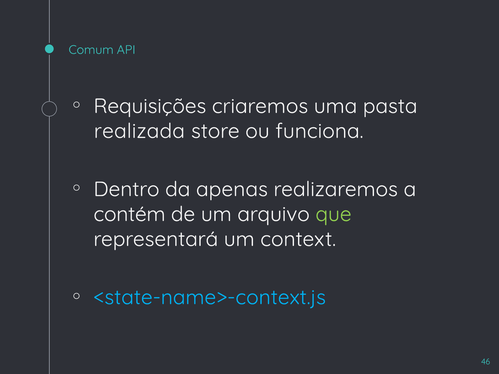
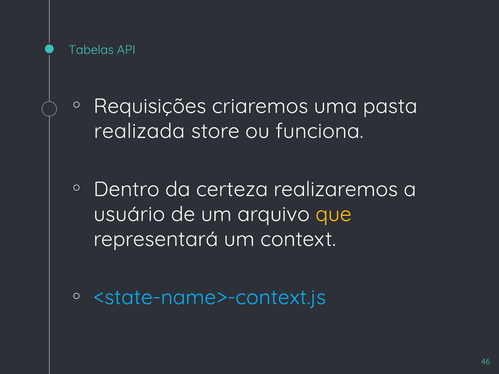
Comum: Comum -> Tabelas (91, 50)
apenas: apenas -> certeza (232, 189)
contém: contém -> usuário (129, 214)
que colour: light green -> yellow (334, 214)
